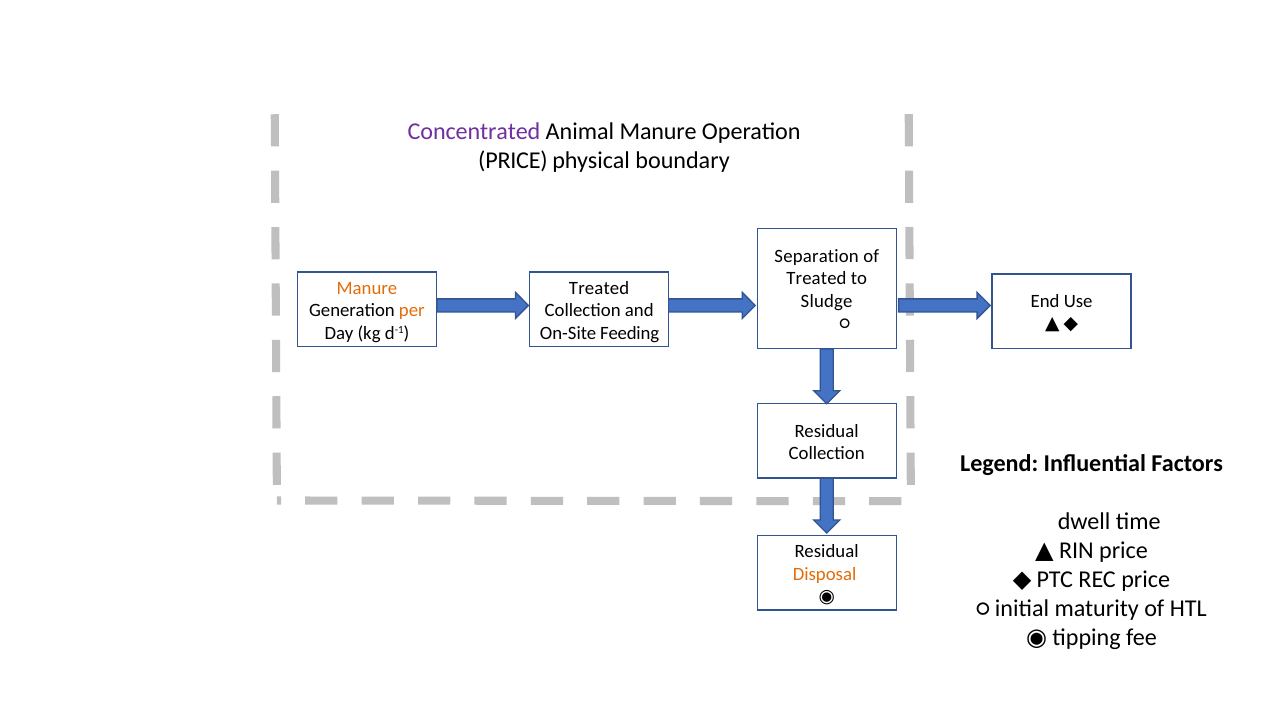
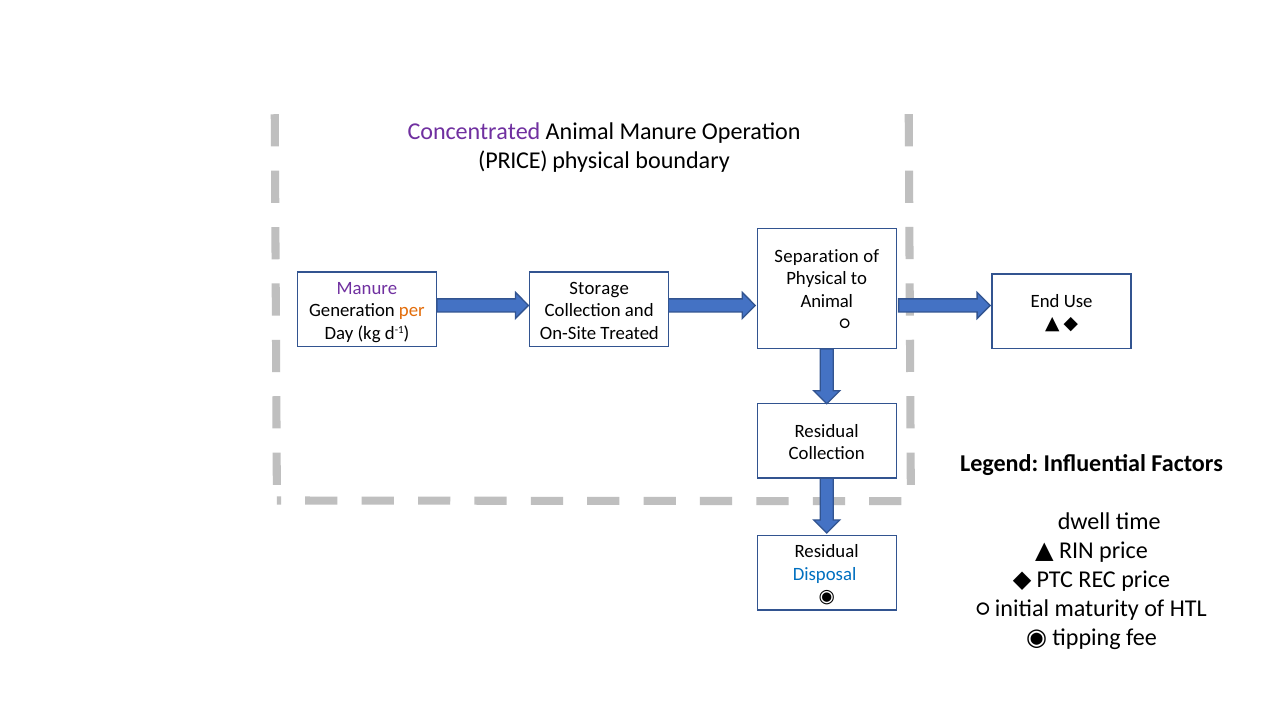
Treated: Treated -> Physical (817, 278)
Manure colour: orange -> purple (367, 288)
Treated: Treated -> Storage (599, 288)
Sludge: Sludge -> Animal (827, 301)
Feeding: Feeding -> Treated (630, 333)
Disposal colour: orange -> blue (825, 574)
